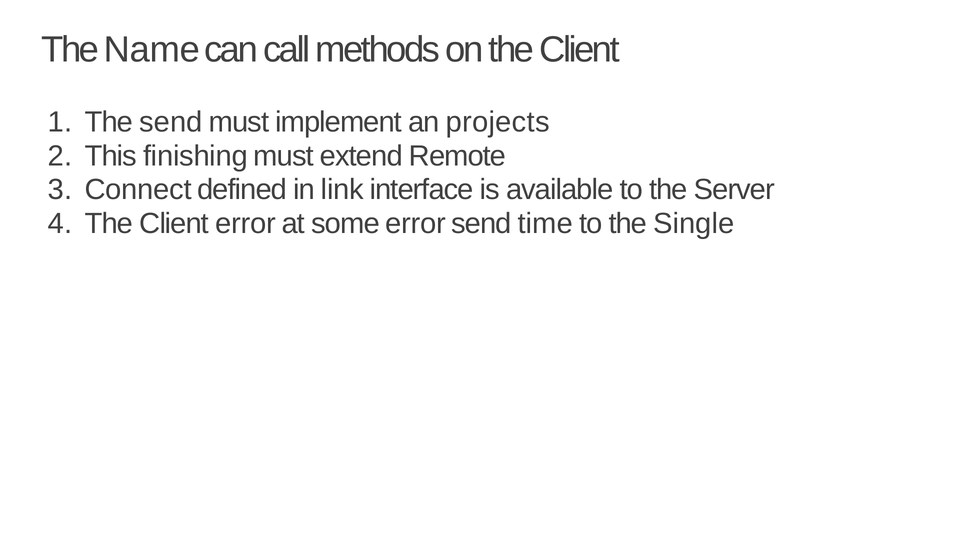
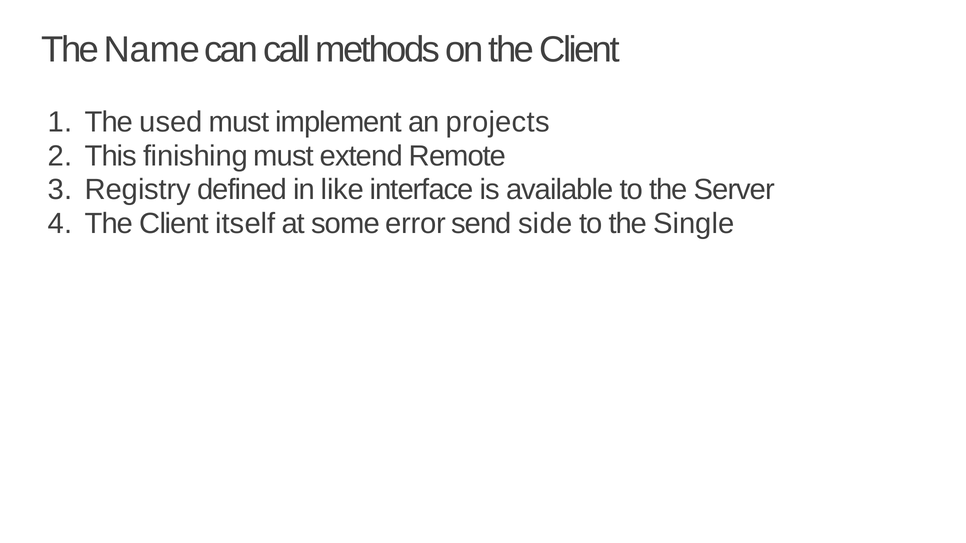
The send: send -> used (171, 122)
Connect: Connect -> Registry (138, 190)
link: link -> like (342, 190)
Client error: error -> itself (245, 224)
time: time -> side (545, 224)
